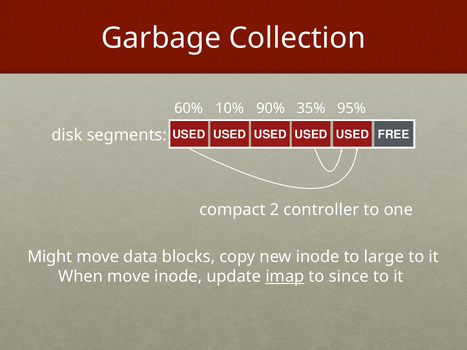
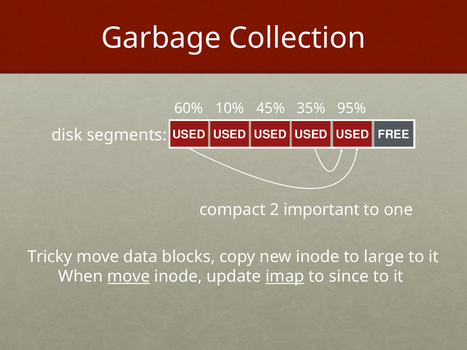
90%: 90% -> 45% (271, 108)
controller: controller -> important (321, 210)
Might: Might -> Tricky (50, 257)
move underline: none -> present (129, 277)
